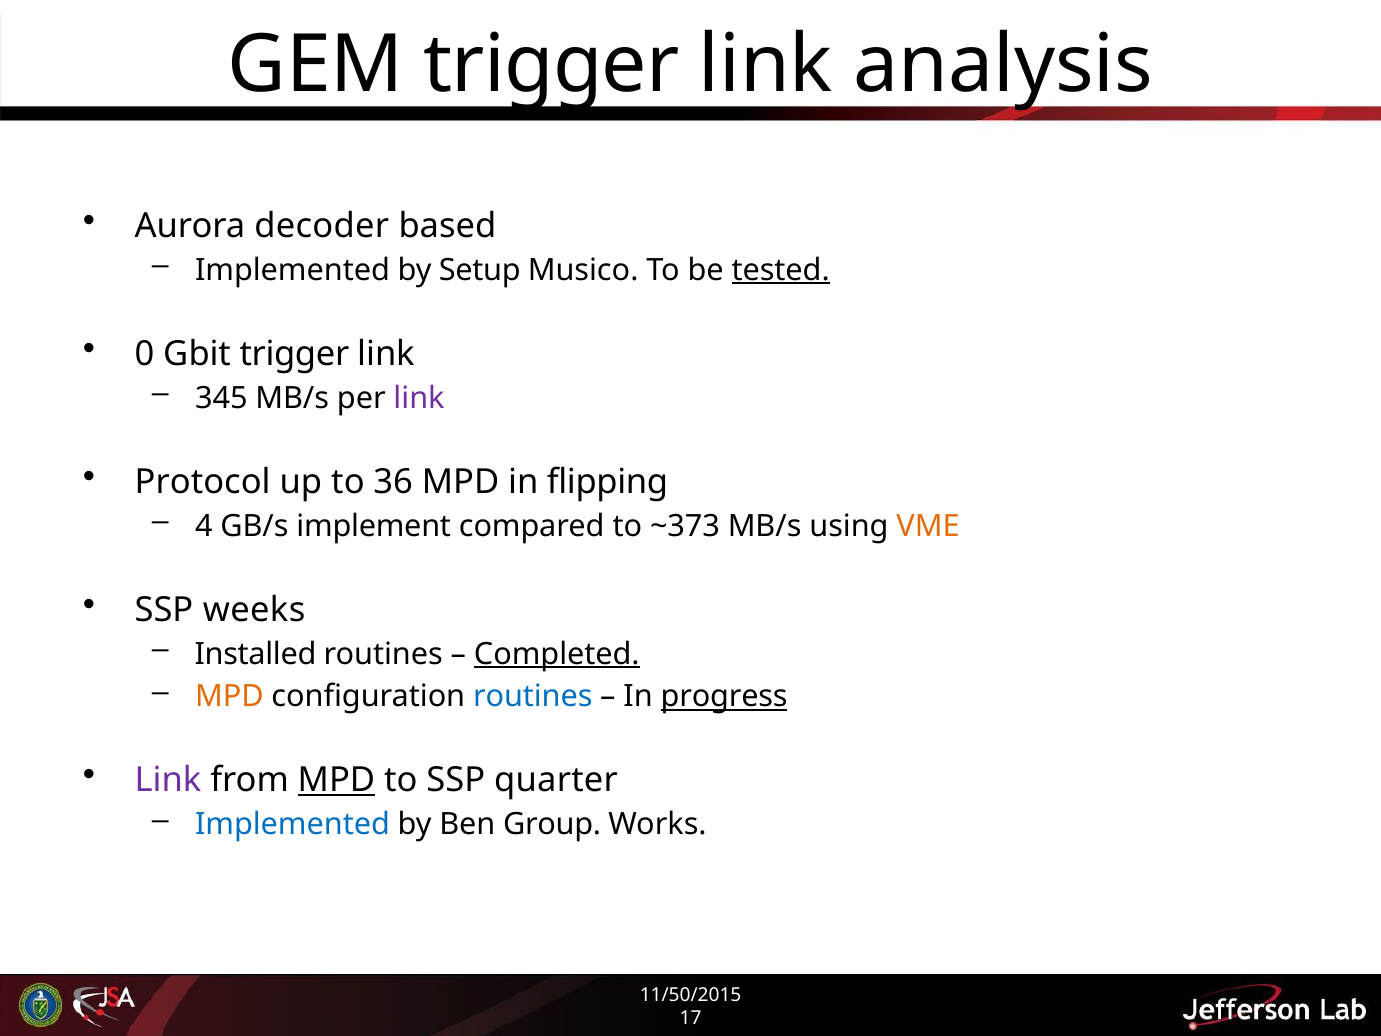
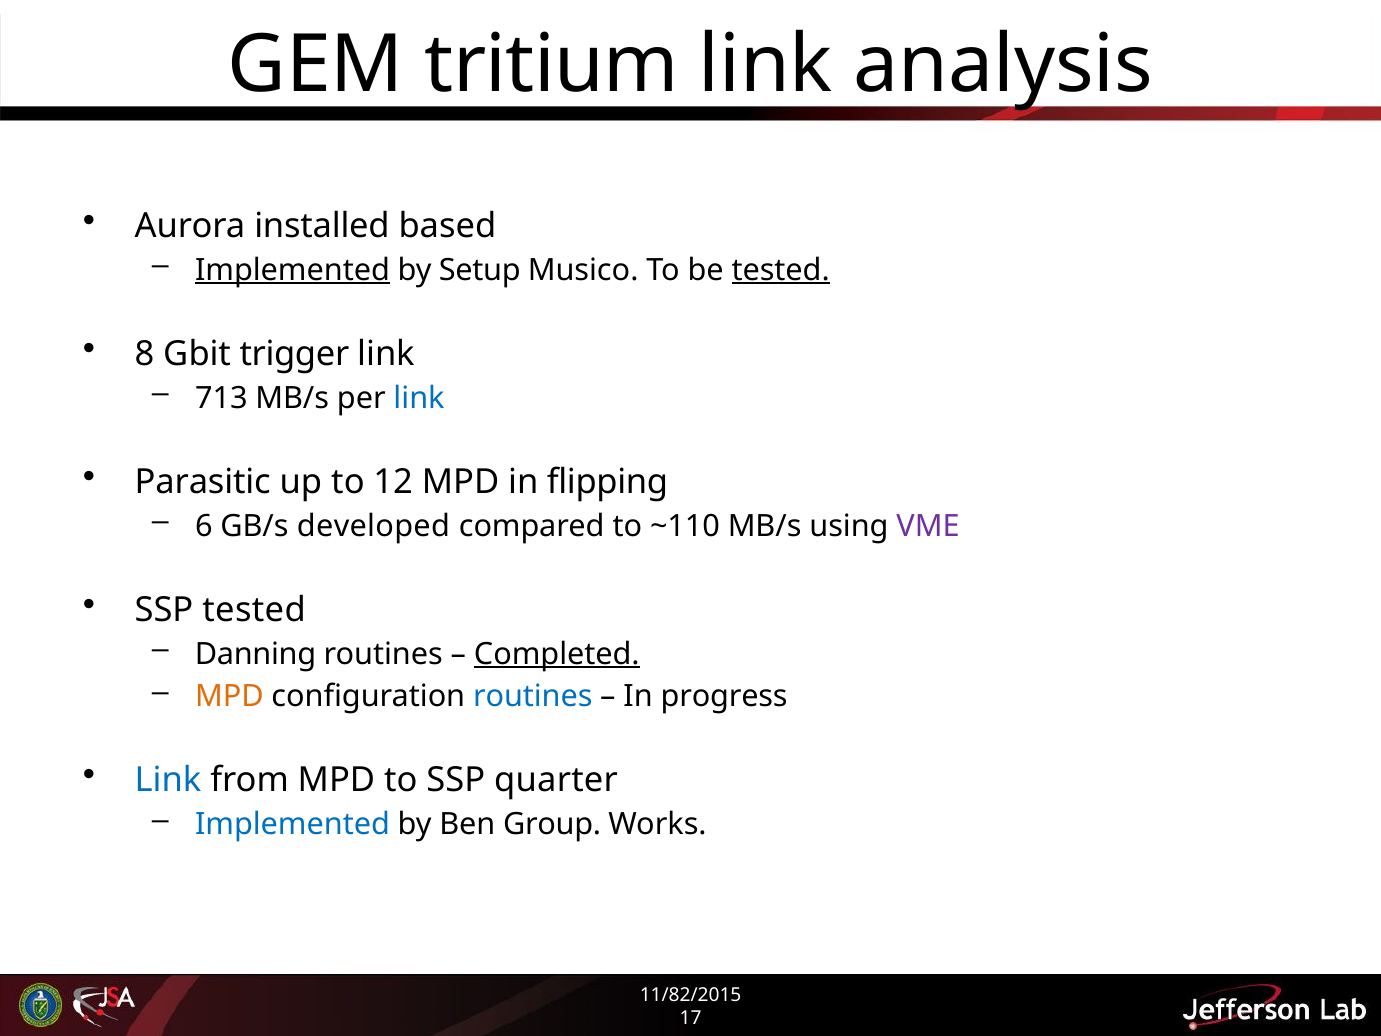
GEM trigger: trigger -> tritium (552, 65)
decoder: decoder -> installed (322, 226)
Implemented underline: none -> present (292, 270)
0: 0 -> 8 (145, 354)
345: 345 -> 713 (221, 398)
link colour: purple -> blue (419, 398)
Protocol: Protocol -> Parasitic (203, 482)
36: 36 -> 12 (393, 482)
4: 4 -> 6 (204, 526)
implement: implement -> developed (373, 526)
~373: ~373 -> ~110 (685, 526)
VME colour: orange -> purple (928, 526)
SSP weeks: weeks -> tested (254, 609)
Installed: Installed -> Danning (256, 654)
progress underline: present -> none (724, 697)
Link colour: purple -> blue (168, 780)
MPD underline: present -> none (336, 780)
11/50/2015: 11/50/2015 -> 11/82/2015 (691, 995)
